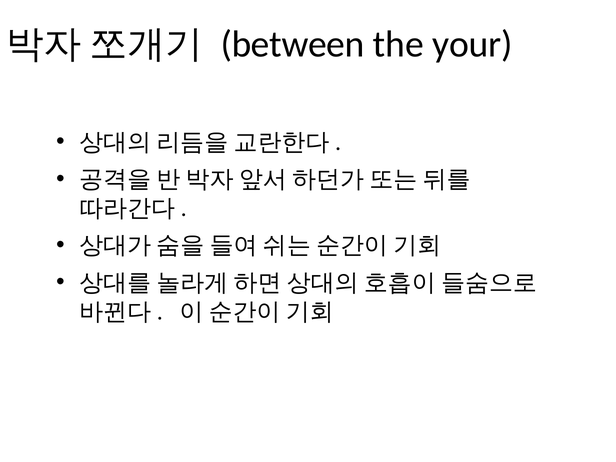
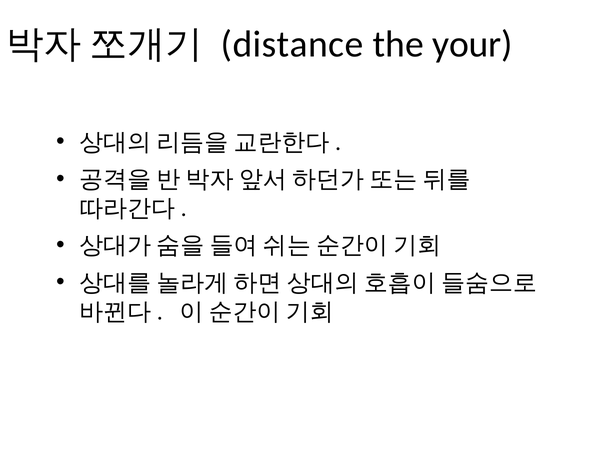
between: between -> distance (292, 44)
